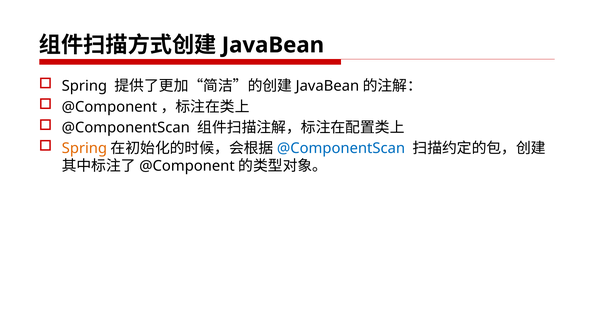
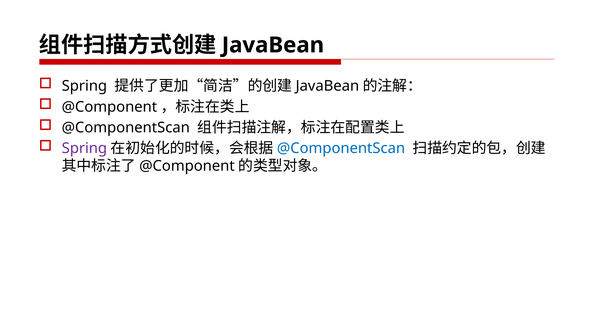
Spring colour: orange -> purple (84, 148)
